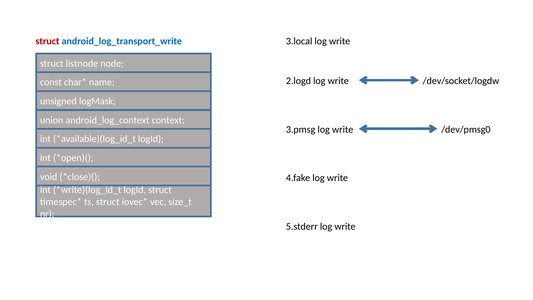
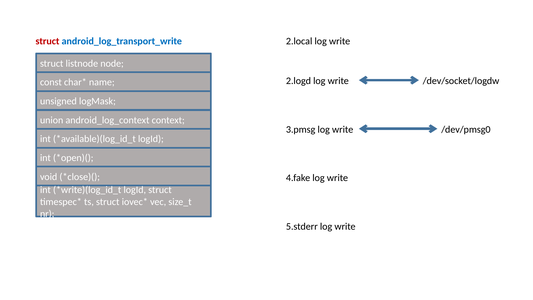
3.local: 3.local -> 2.local (299, 41)
